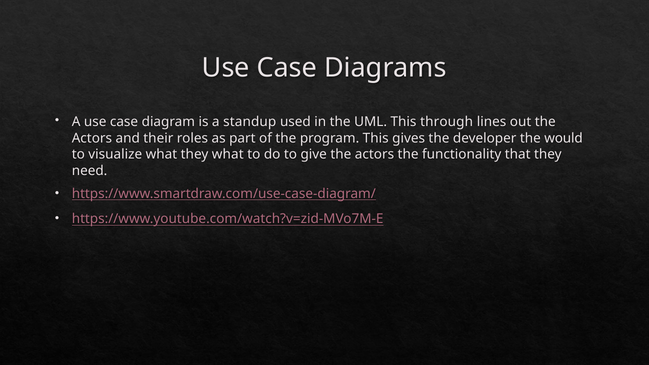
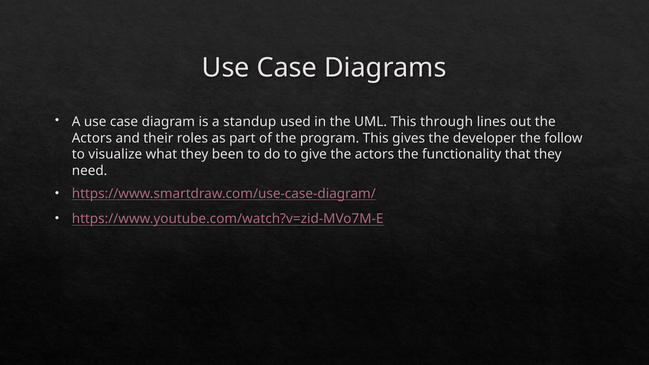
would: would -> follow (563, 138)
they what: what -> been (228, 154)
